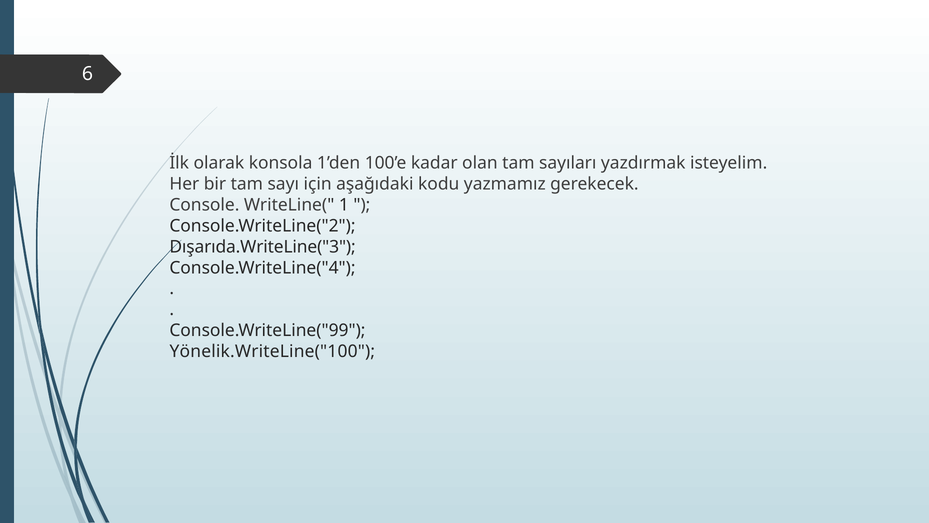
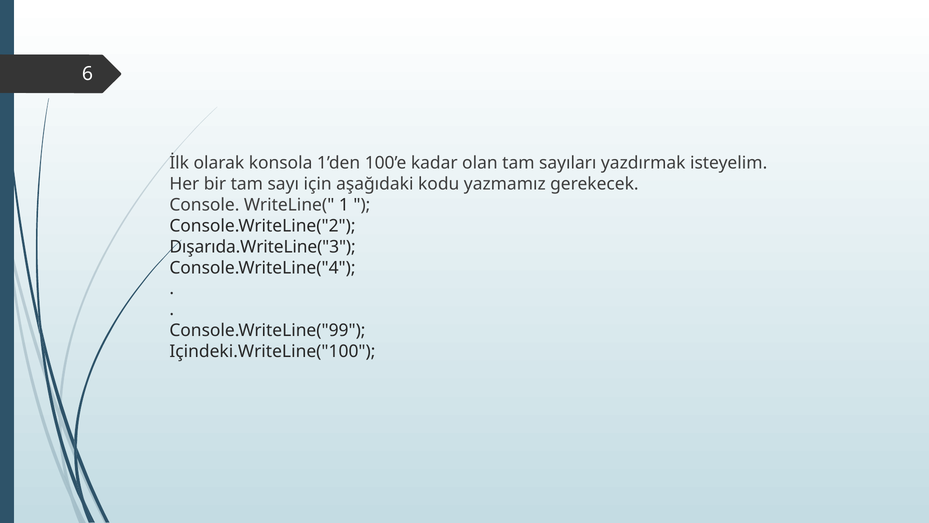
Yönelik.WriteLine("100: Yönelik.WriteLine("100 -> Içindeki.WriteLine("100 (272, 351)
